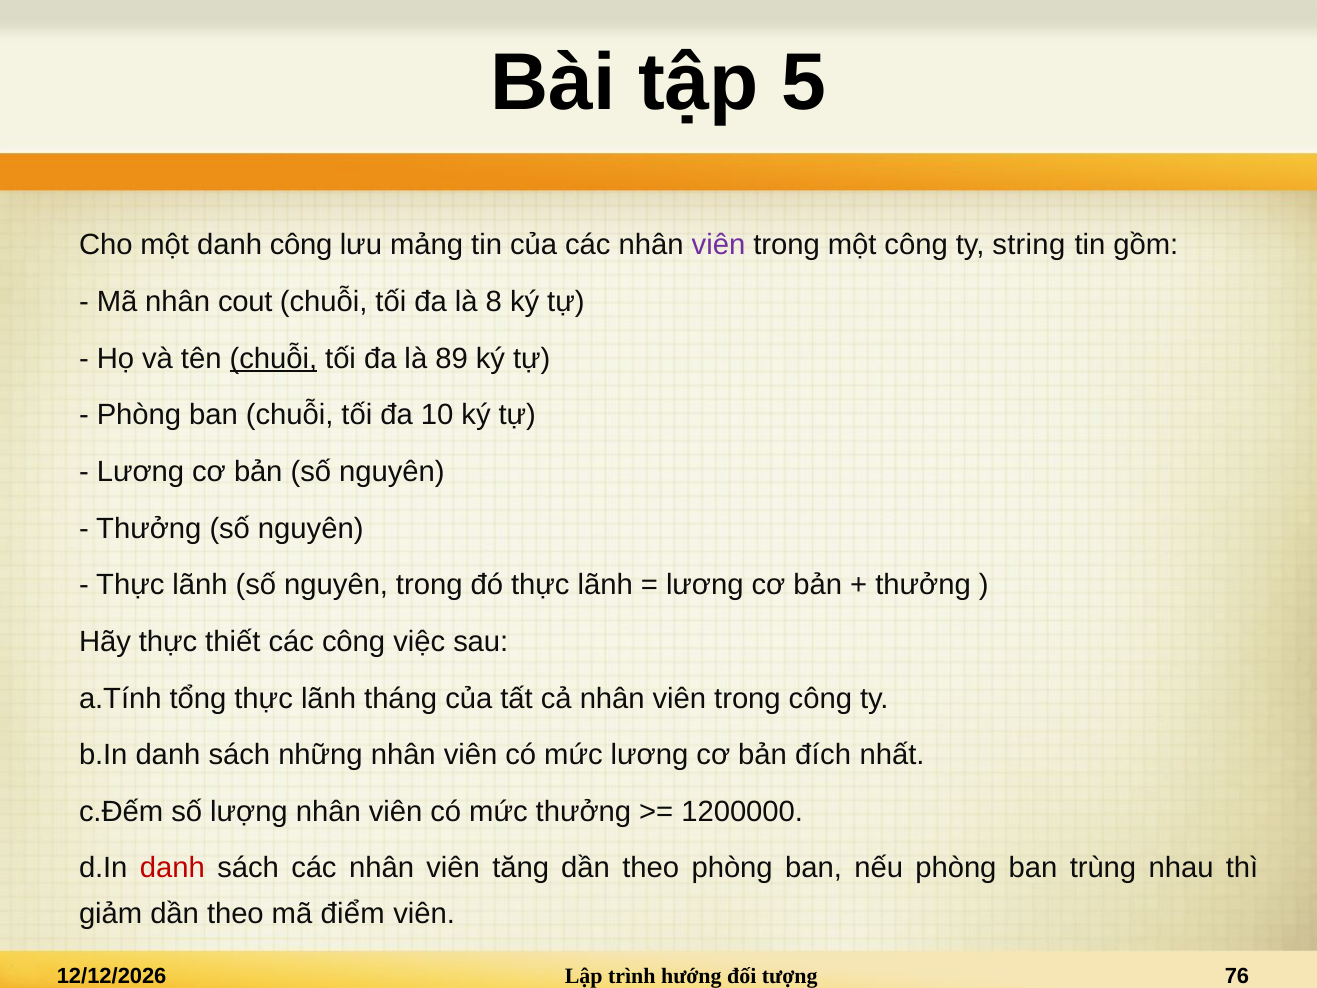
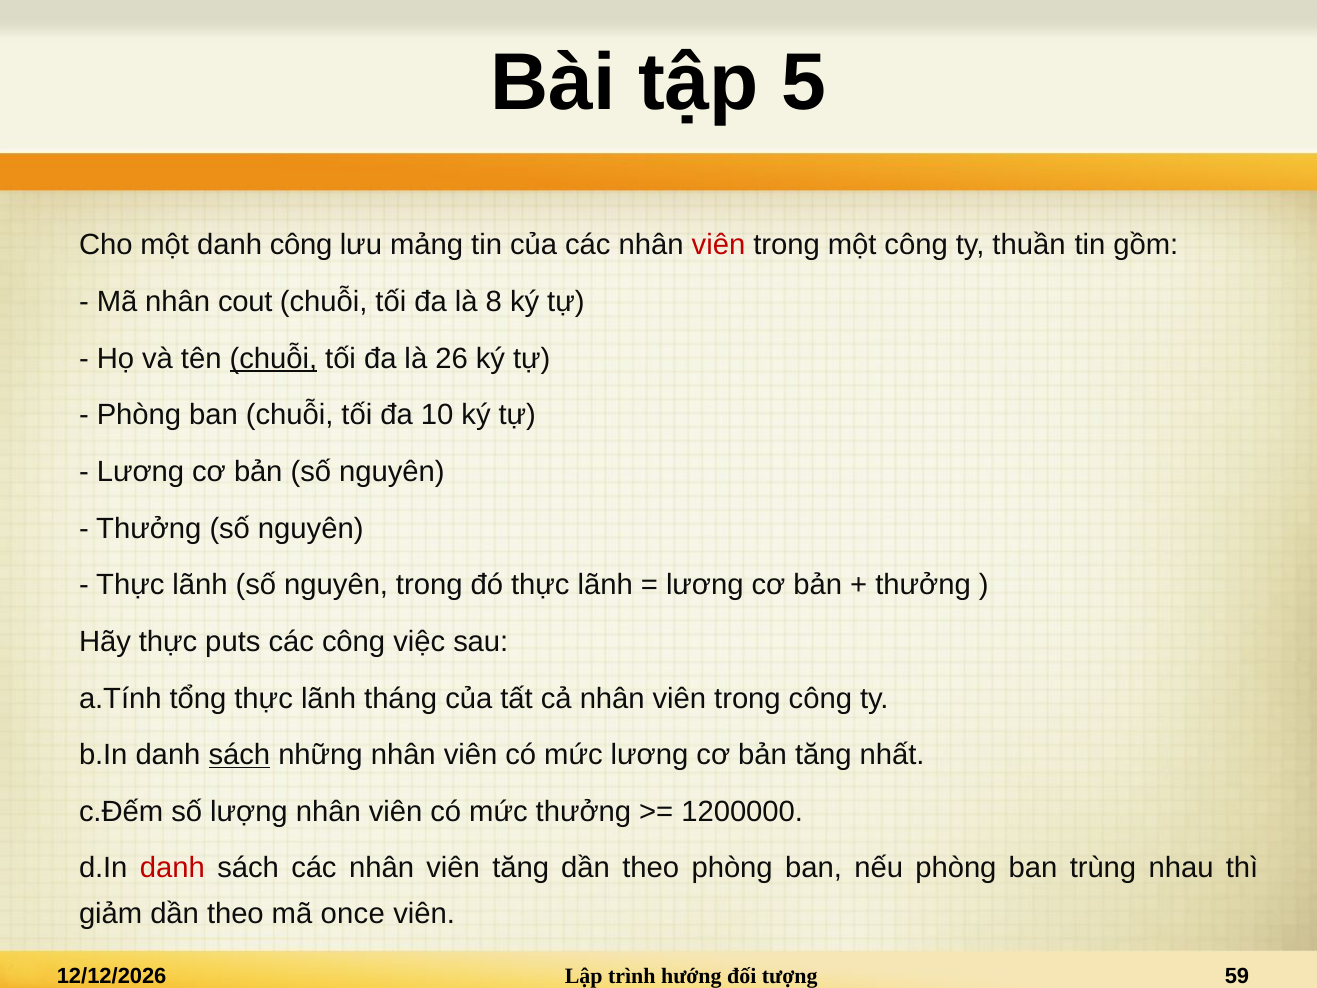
viên colour: purple -> red (718, 245)
string: string -> thuần (1029, 245)
89: 89 -> 26 (452, 358)
thiết: thiết -> puts (233, 642)
sách underline: none -> present (239, 755)
bản đích: đích -> tăng (823, 755)
điểm: điểm -> once (353, 914)
76: 76 -> 59 (1237, 976)
